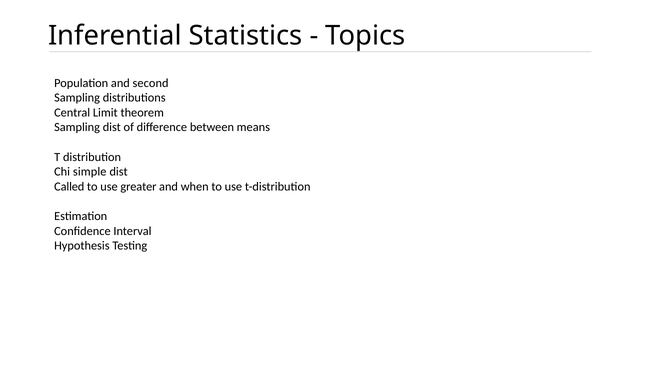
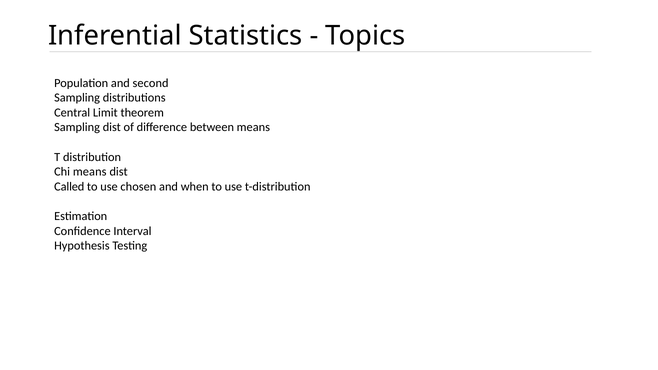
Chi simple: simple -> means (90, 172)
greater: greater -> chosen (138, 187)
